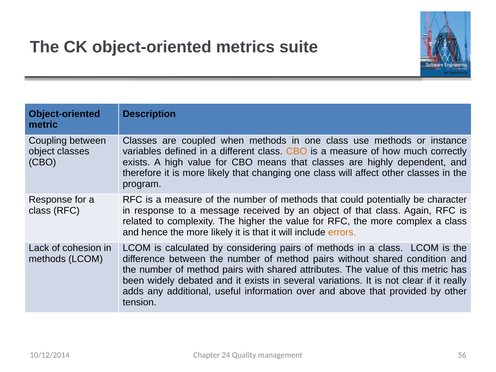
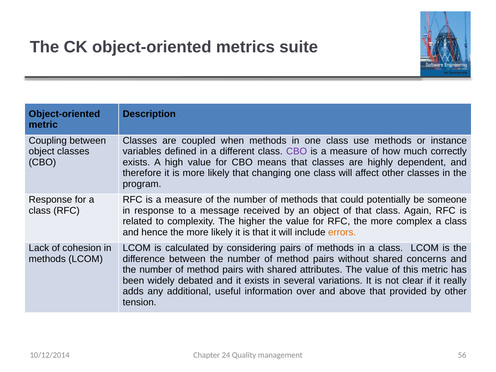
CBO colour: orange -> purple (297, 151)
character: character -> someone (447, 200)
condition: condition -> concerns (427, 259)
